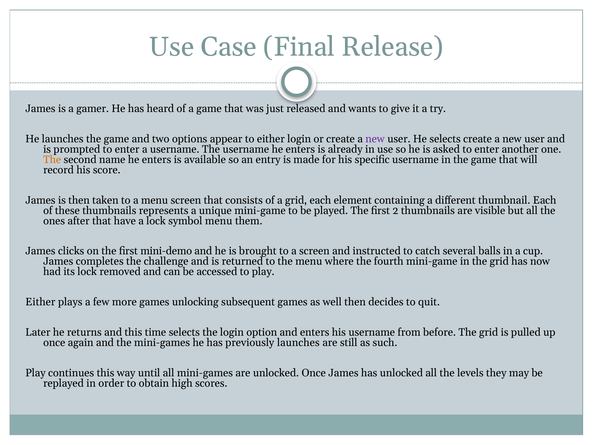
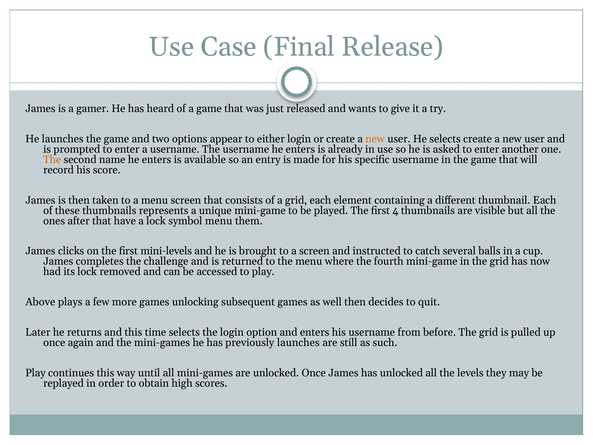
new colour: purple -> orange (375, 139)
2: 2 -> 4 (395, 210)
mini-demo: mini-demo -> mini-levels (166, 251)
Either: Either -> Above (40, 302)
